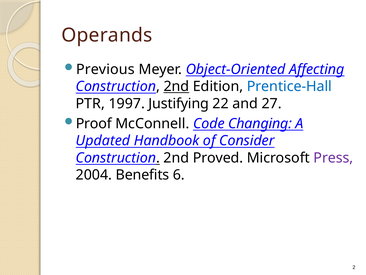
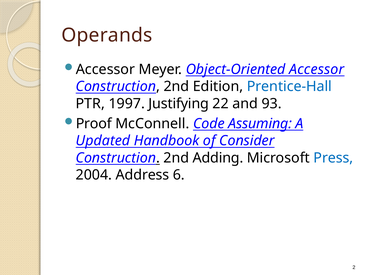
Previous: Previous -> Accessor (105, 69)
Object-Oriented Affecting: Affecting -> Accessor (317, 69)
2nd underline: present -> none (176, 86)
27: 27 -> 93 (272, 103)
Changing: Changing -> Assuming (260, 123)
Proved: Proved -> Adding (218, 158)
Press colour: purple -> blue (333, 158)
Benefits: Benefits -> Address (142, 175)
